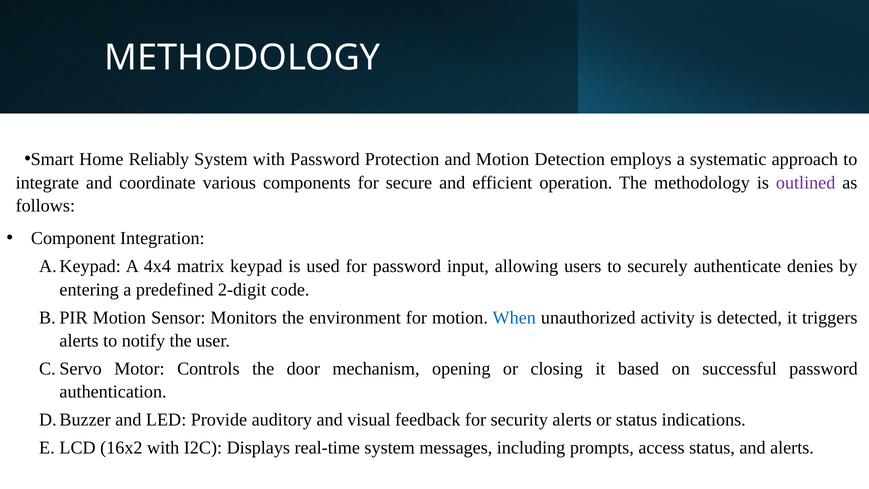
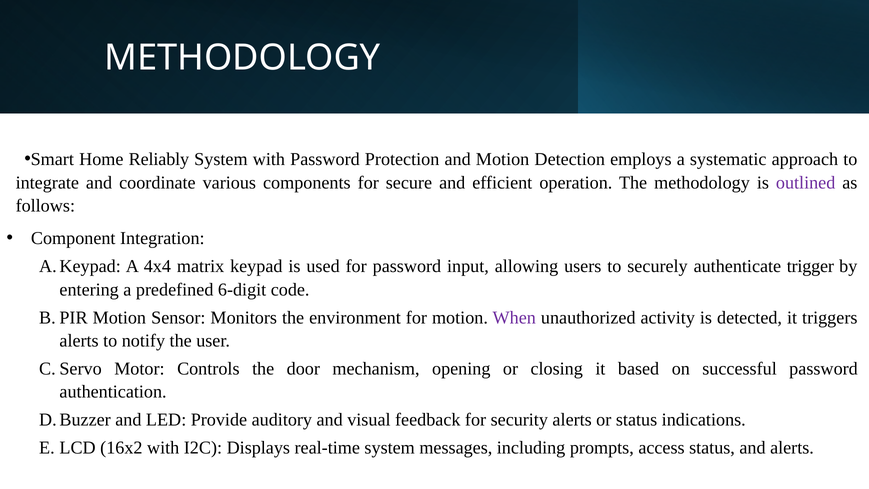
denies: denies -> trigger (810, 266)
2-digit: 2-digit -> 6-digit (242, 289)
When colour: blue -> purple (514, 317)
